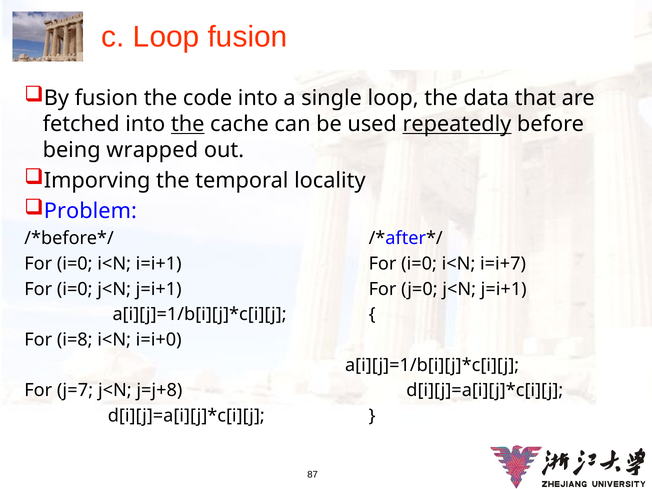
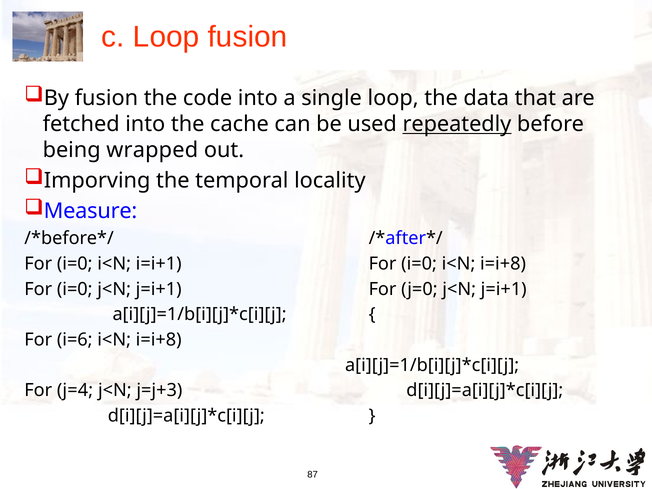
the underline: present -> none (188, 124)
Problem: Problem -> Measure (90, 211)
i=0 i<N i=i+7: i=i+7 -> i=i+8 (503, 264)
i=8: i=8 -> i=6 (75, 340)
i=i+0: i=i+0 -> i=i+8 (159, 340)
j=7: j=7 -> j=4 (75, 390)
j=j+8: j=j+8 -> j=j+3 (159, 390)
